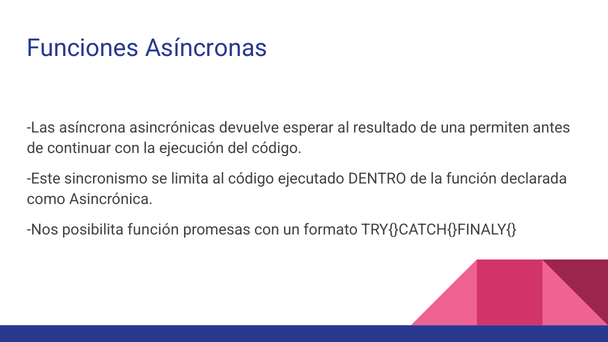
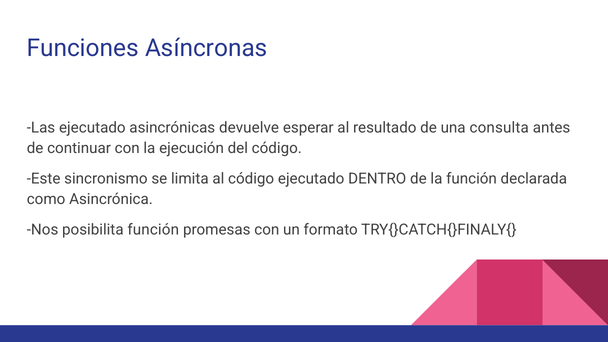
Las asíncrona: asíncrona -> ejecutado (92, 128)
permiten: permiten -> consulta (499, 128)
